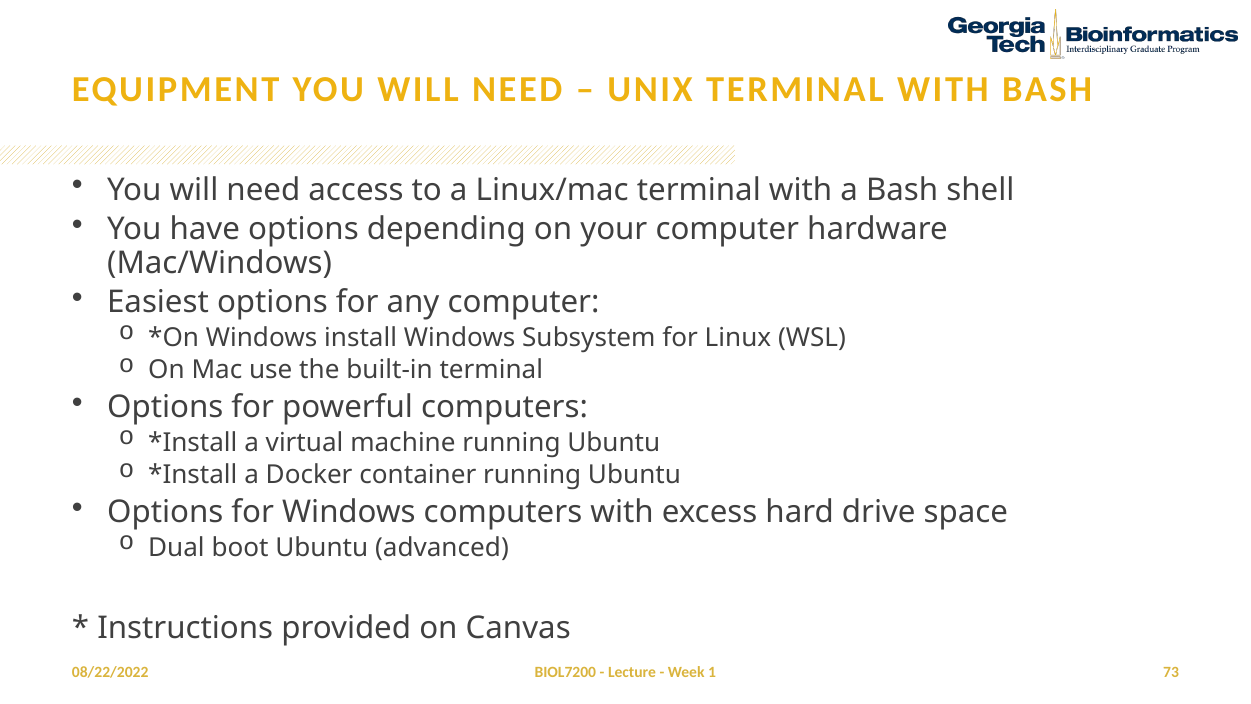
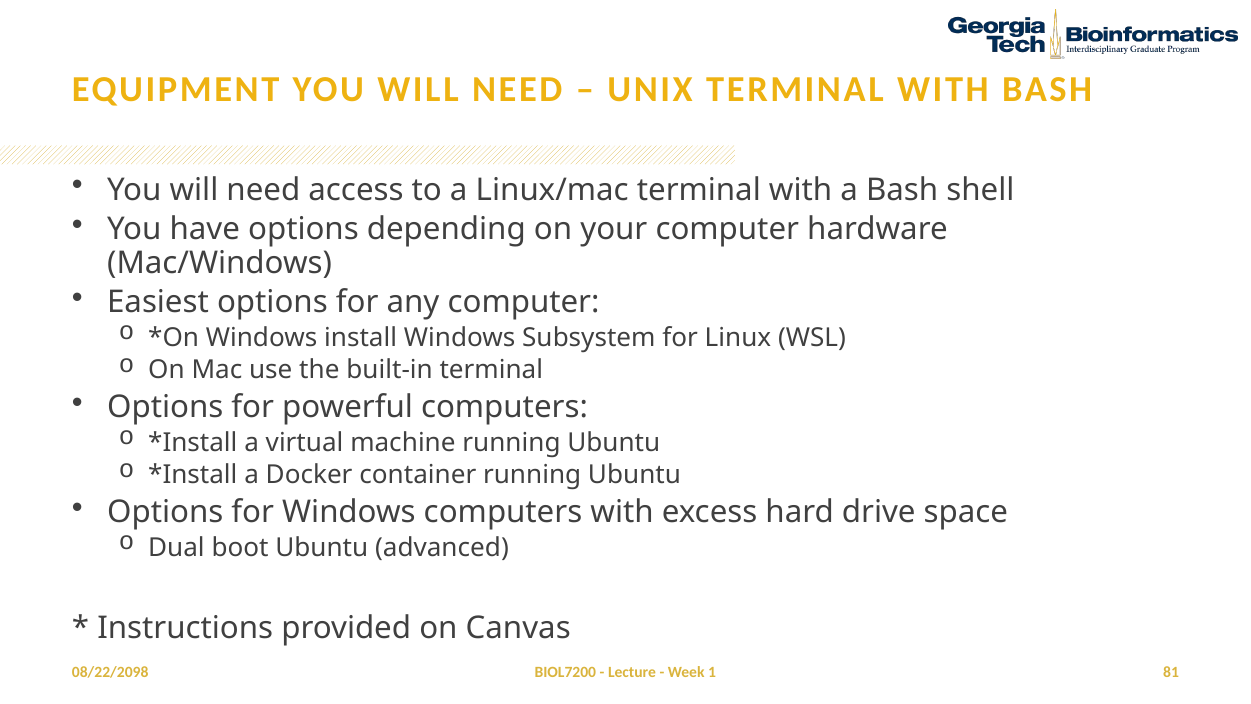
73: 73 -> 81 (1171, 672)
08/22/2022: 08/22/2022 -> 08/22/2098 (110, 672)
